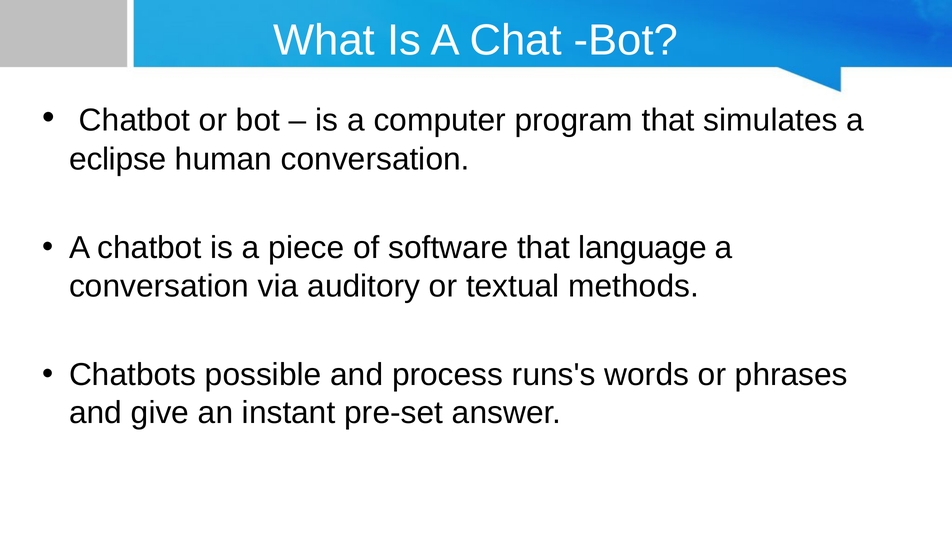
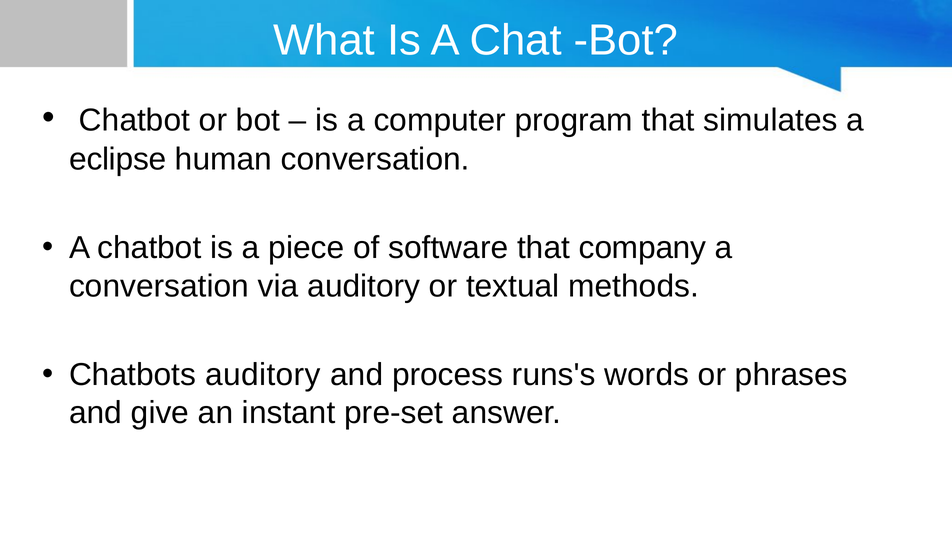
language: language -> company (643, 248)
Chatbots possible: possible -> auditory (263, 375)
